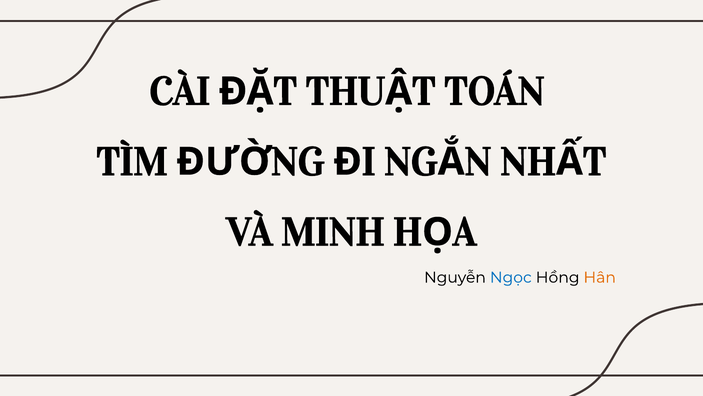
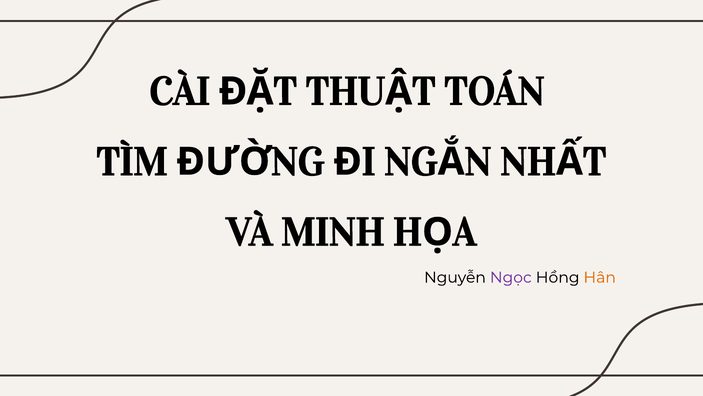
Ngọc colour: blue -> purple (511, 277)
